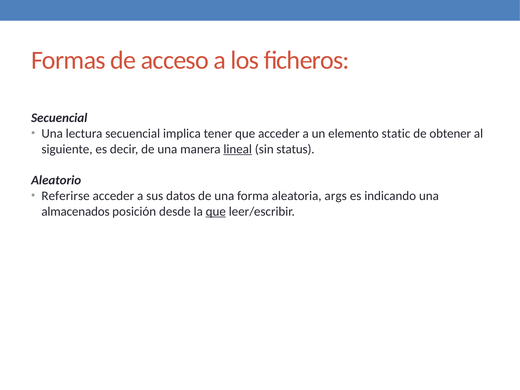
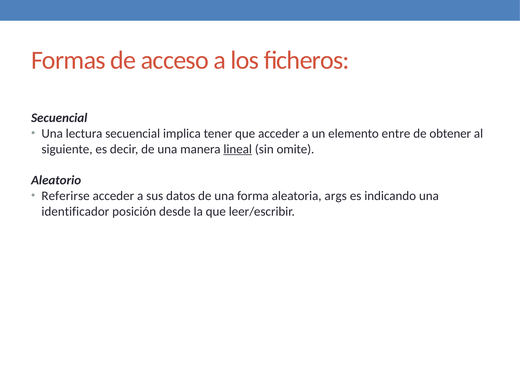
static: static -> entre (396, 133)
status: status -> omite (295, 149)
almacenados: almacenados -> identificador (75, 211)
que underline: present -> none (216, 211)
